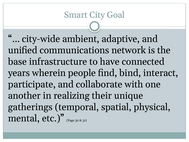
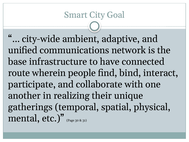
years: years -> route (19, 73)
